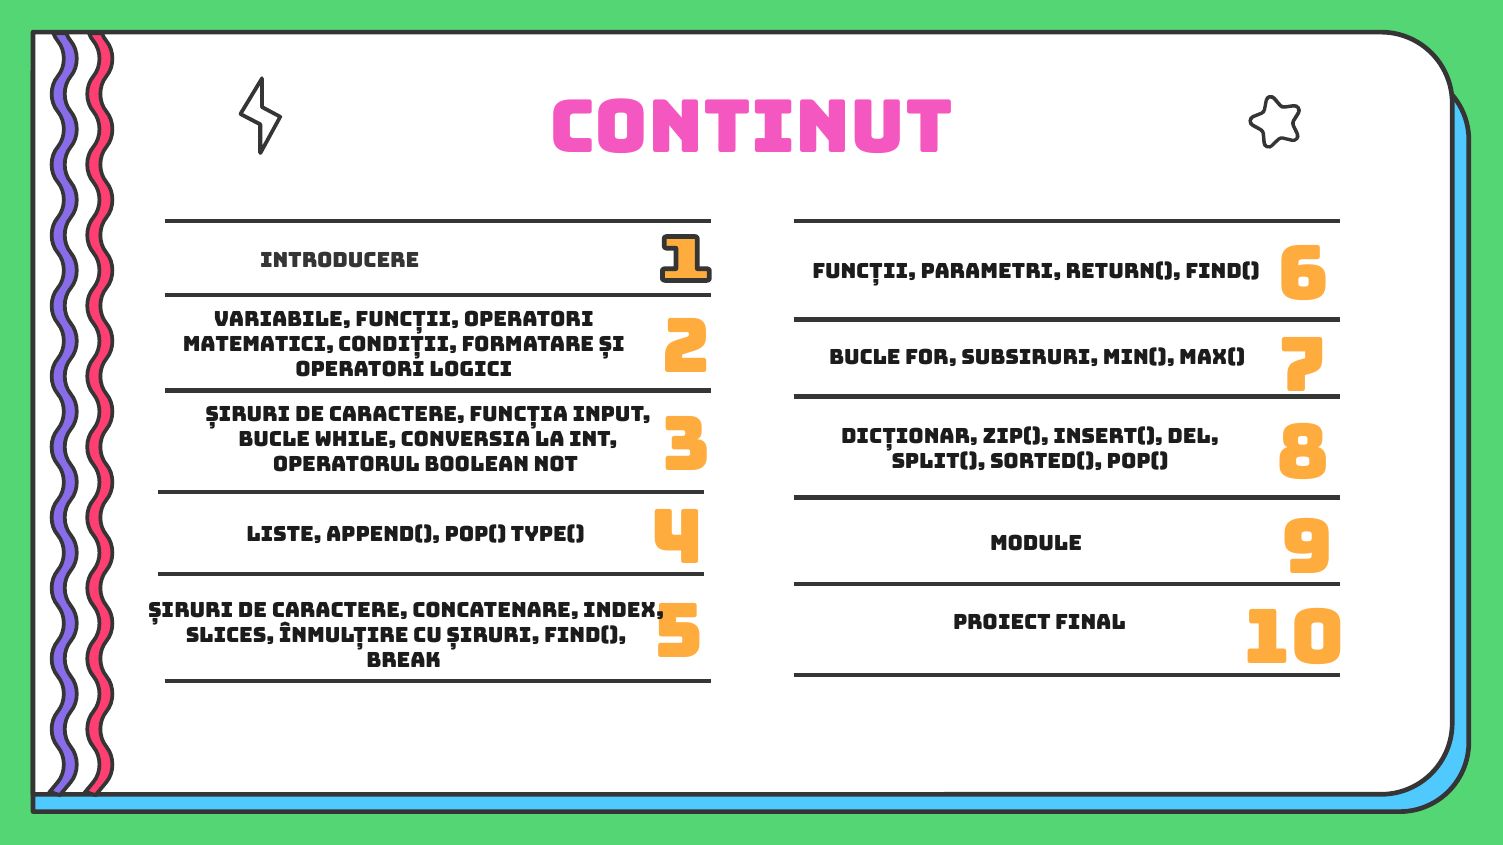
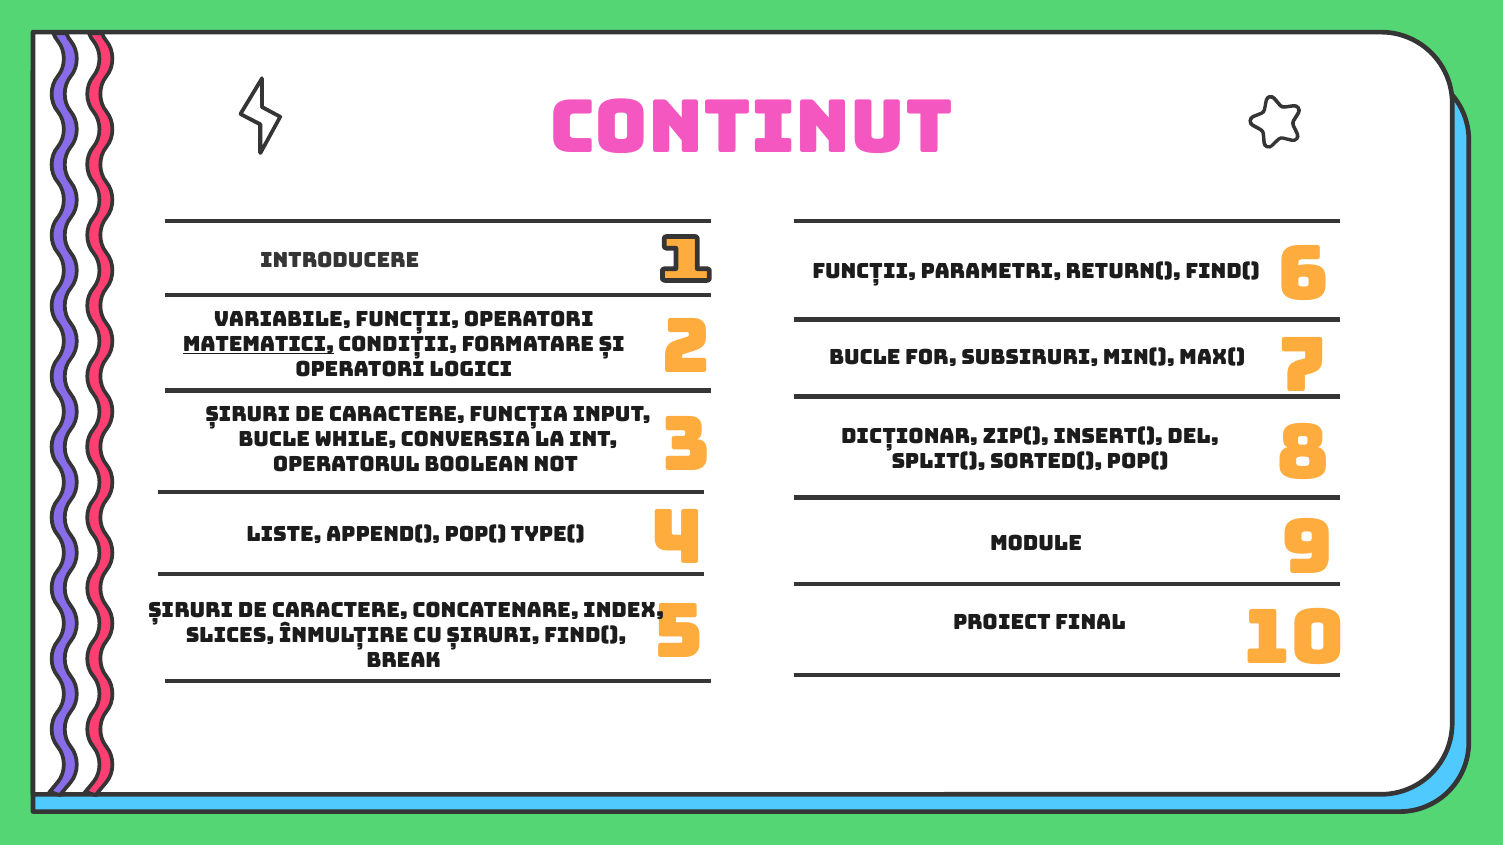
matematici underline: none -> present (258, 345)
